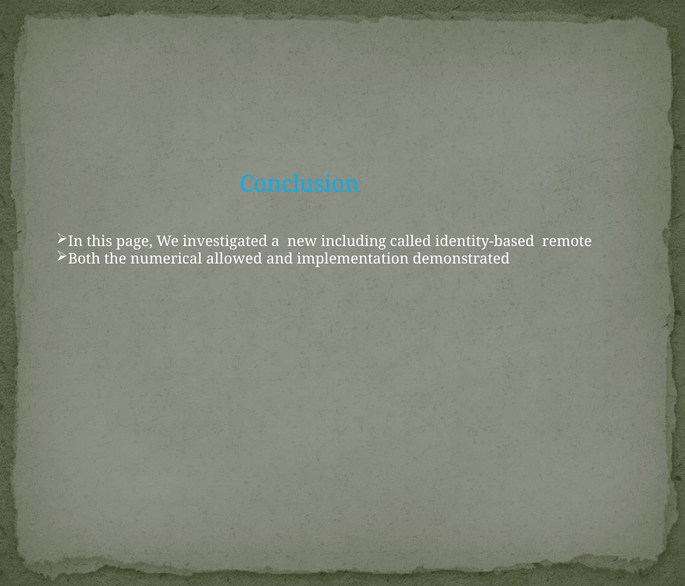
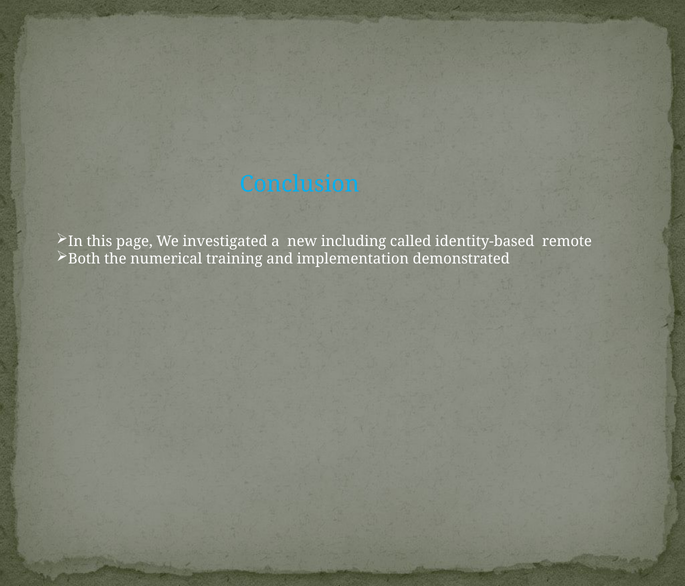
allowed: allowed -> training (234, 259)
